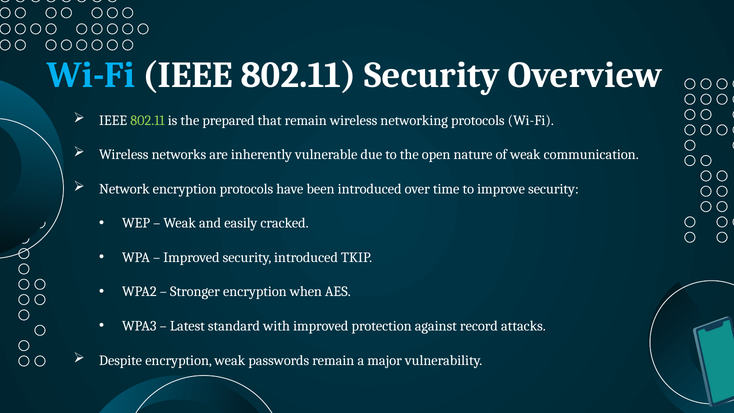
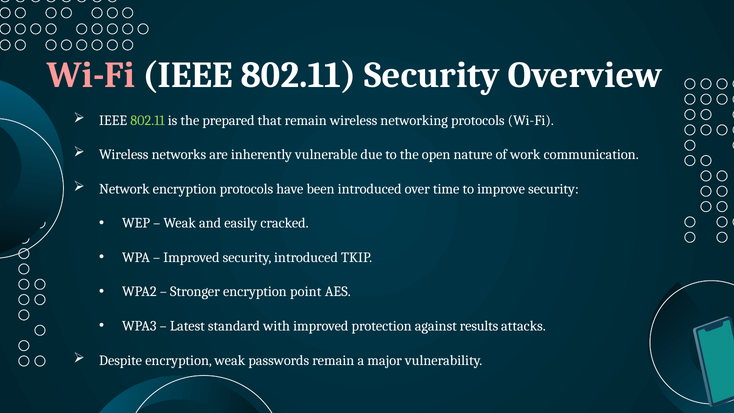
Wi-Fi colour: light blue -> pink (91, 75)
of weak: weak -> work (525, 155)
when: when -> point (306, 292)
record: record -> results (479, 326)
